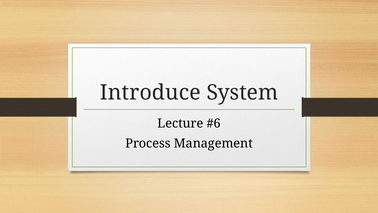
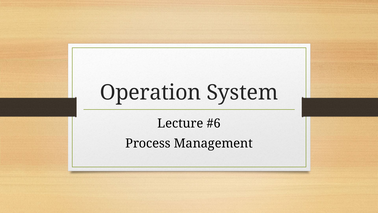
Introduce: Introduce -> Operation (151, 92)
